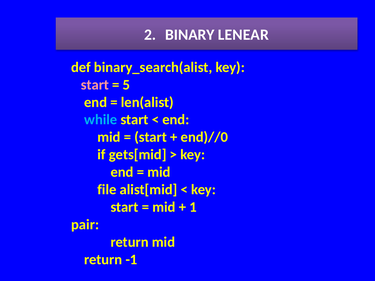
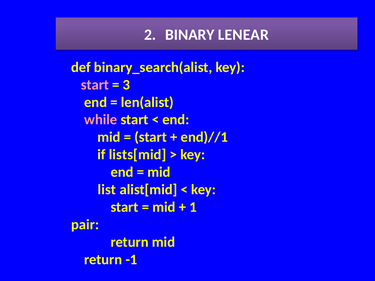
5: 5 -> 3 (126, 85)
while colour: light blue -> pink (101, 120)
end)//0: end)//0 -> end)//1 (204, 137)
gets[mid: gets[mid -> lists[mid (138, 155)
file: file -> list (107, 190)
